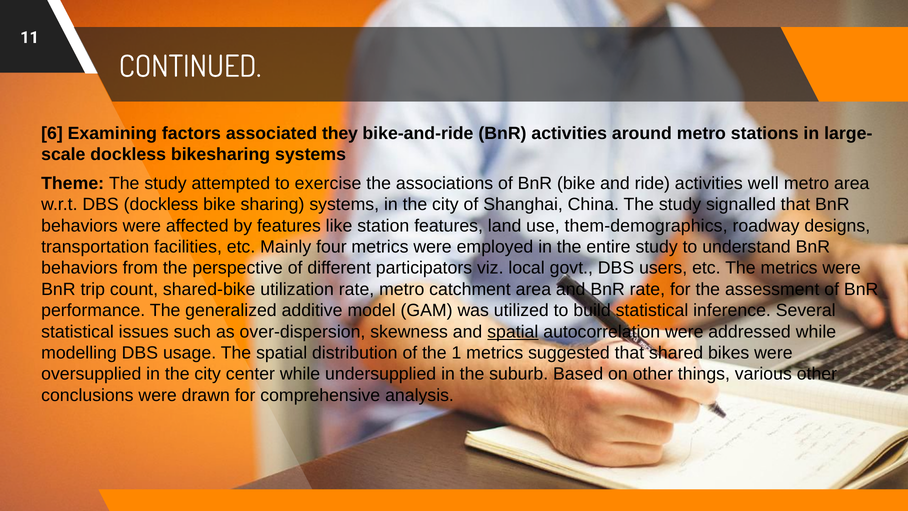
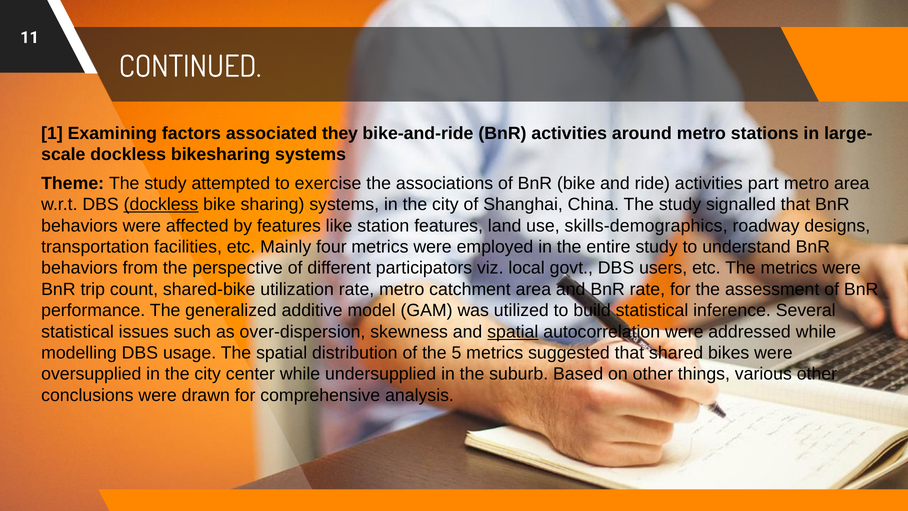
6: 6 -> 1 (52, 133)
well: well -> part (763, 183)
dockless underline: none -> present (161, 204)
them-demographics: them-demographics -> skills-demographics (646, 226)
1: 1 -> 5 (457, 353)
